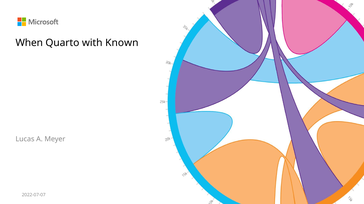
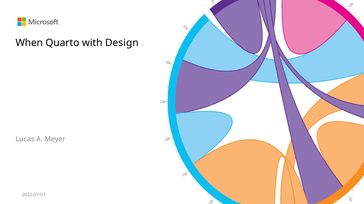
Known: Known -> Design (122, 43)
